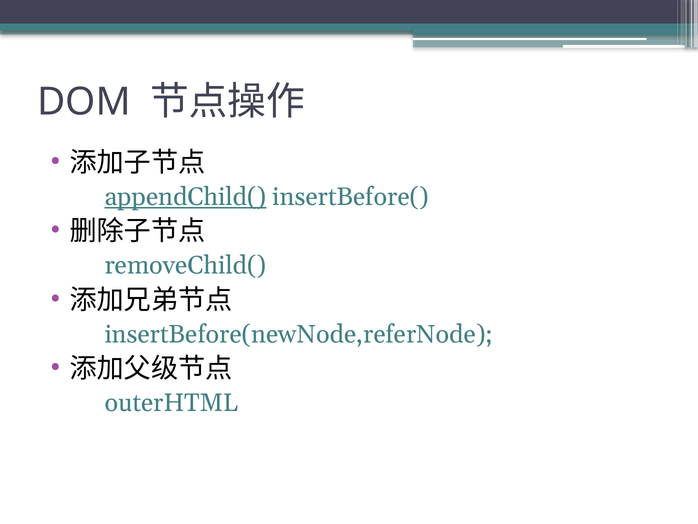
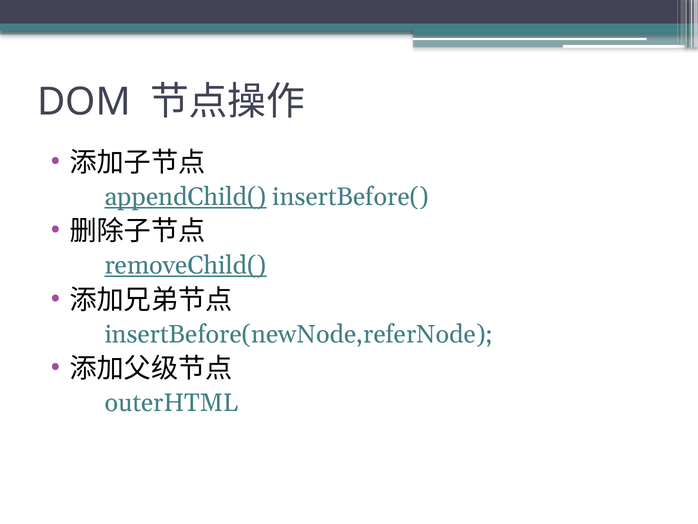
removeChild( underline: none -> present (185, 265)
